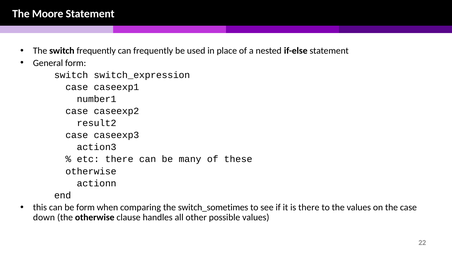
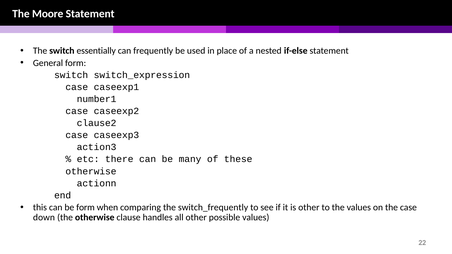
switch frequently: frequently -> essentially (96, 51)
result2: result2 -> clause2 (97, 123)
switch_sometimes: switch_sometimes -> switch_frequently (213, 208)
is there: there -> other (309, 208)
